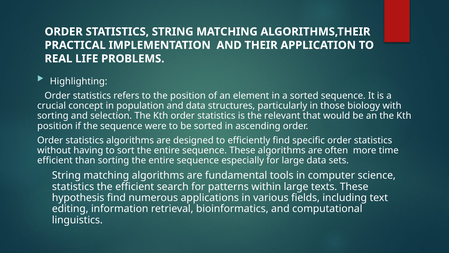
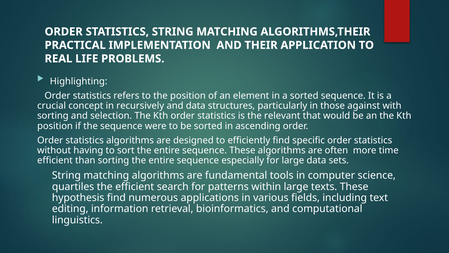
population: population -> recursively (140, 106)
biology: biology -> against (364, 106)
statistics: statistics -> quartiles (73, 186)
